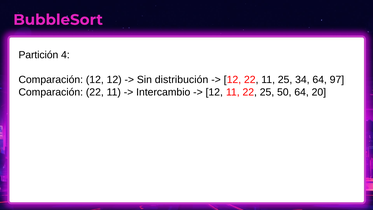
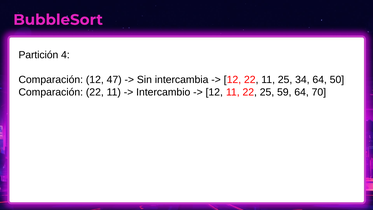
12 12: 12 -> 47 (114, 80)
distribución: distribución -> intercambia (182, 80)
97: 97 -> 50 (337, 80)
50: 50 -> 59 (284, 92)
20: 20 -> 70 (319, 92)
